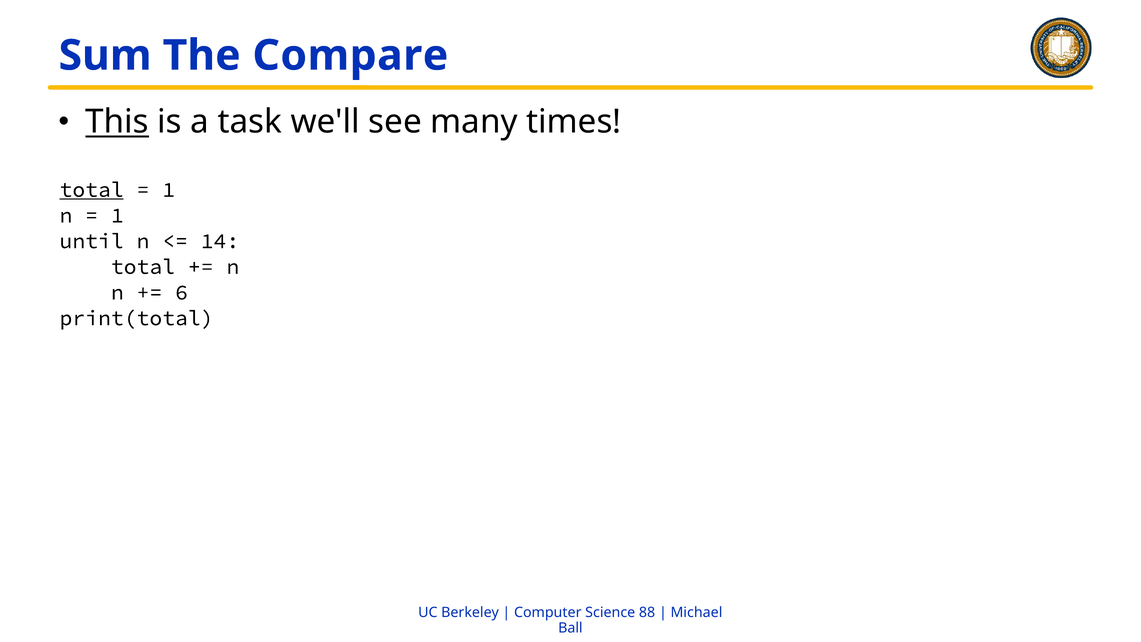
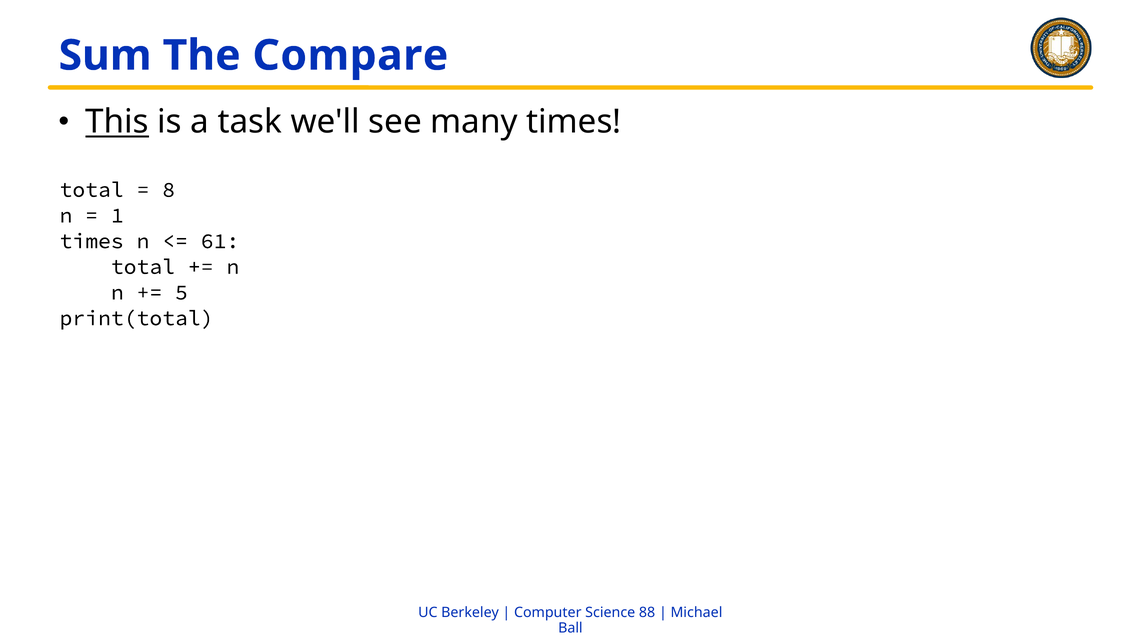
total underline: present -> none (92, 190)
1: 1 -> 8 (169, 190)
until: until -> times (92, 241)
14: 14 -> 61 (220, 241)
6: 6 -> 5 (181, 292)
